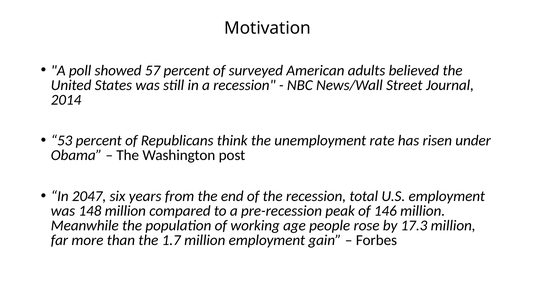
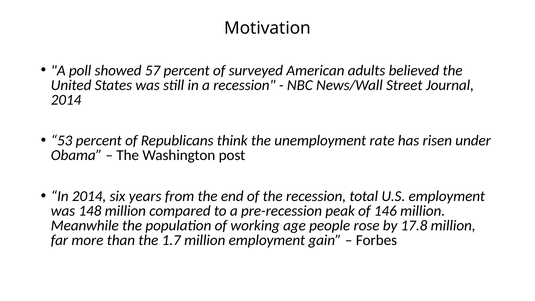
In 2047: 2047 -> 2014 (89, 196)
17.3: 17.3 -> 17.8 (414, 226)
